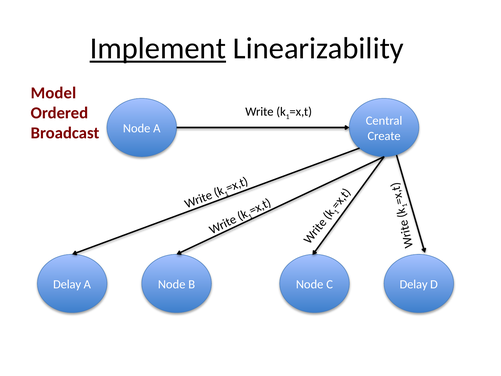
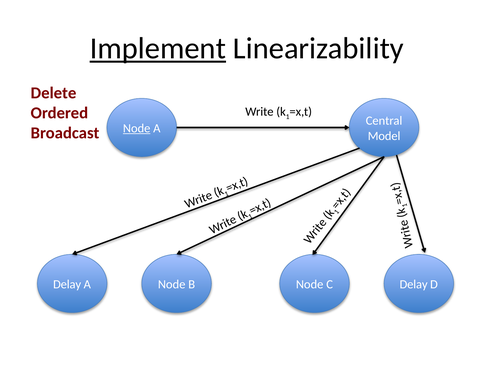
Model: Model -> Delete (53, 93)
Node underline: none -> present (137, 128)
Create: Create -> Model (384, 136)
